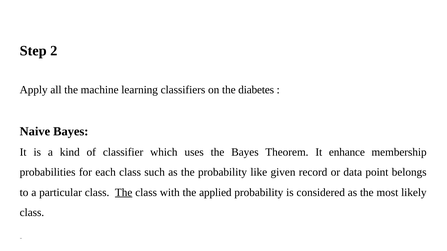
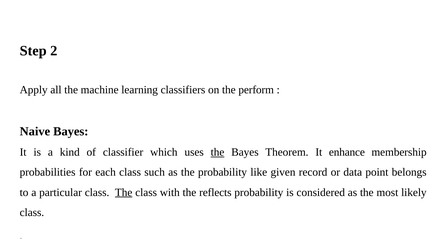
diabetes: diabetes -> perform (256, 90)
the underline: none -> present (218, 152)
applied: applied -> reflects (215, 193)
